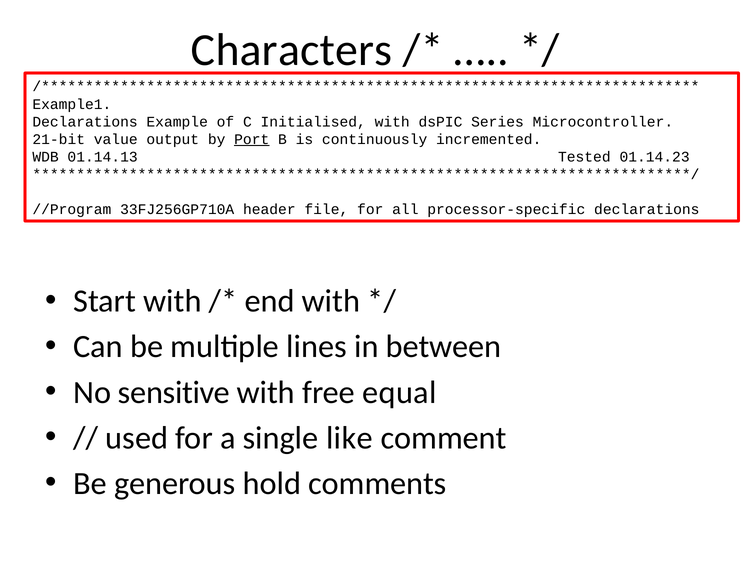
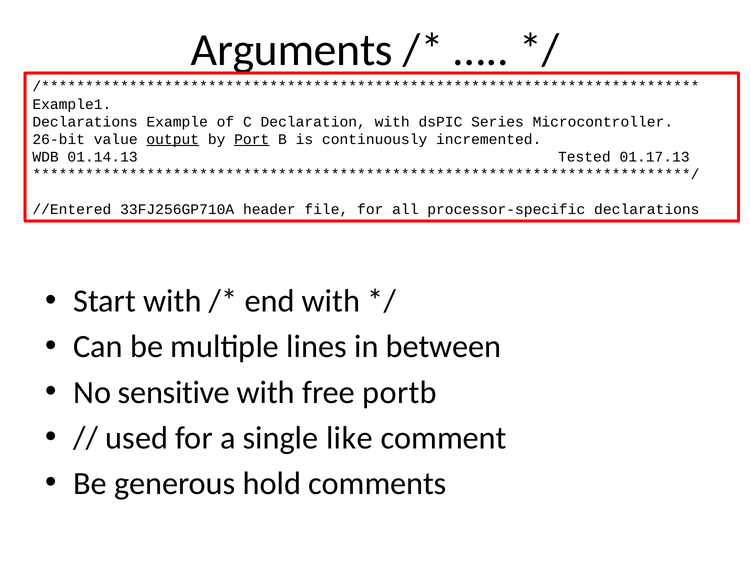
Characters: Characters -> Arguments (292, 50)
Initialised: Initialised -> Declaration (313, 122)
21-bit: 21-bit -> 26-bit (59, 139)
output underline: none -> present (173, 139)
01.14.23: 01.14.23 -> 01.17.13 (655, 157)
//Program: //Program -> //Entered (72, 209)
equal: equal -> portb (400, 392)
